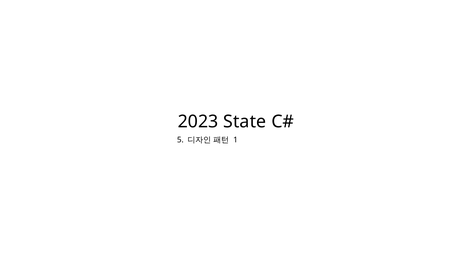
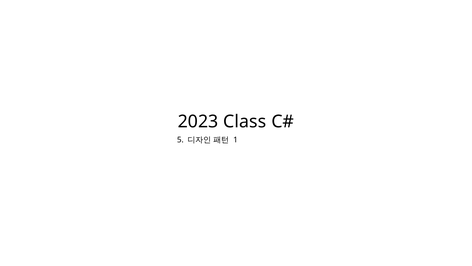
State: State -> Class (245, 121)
